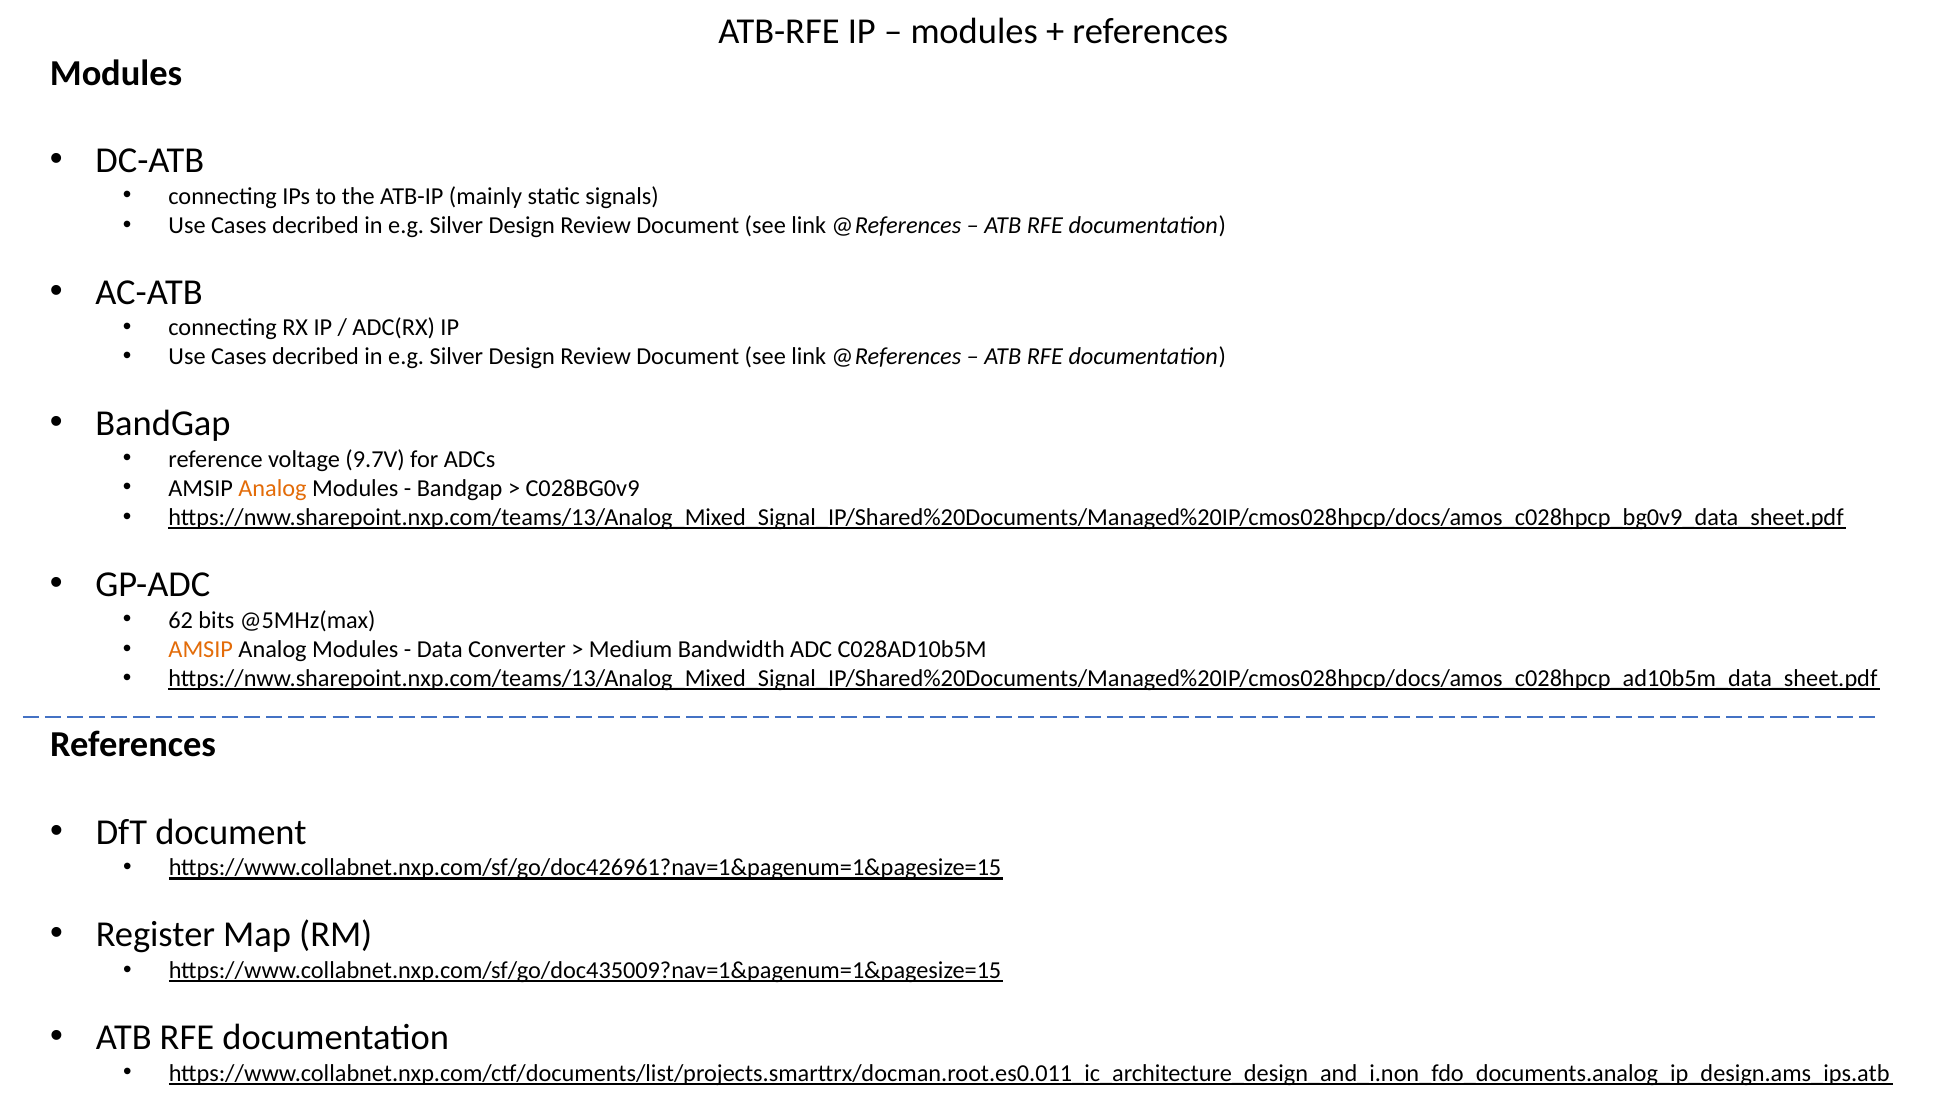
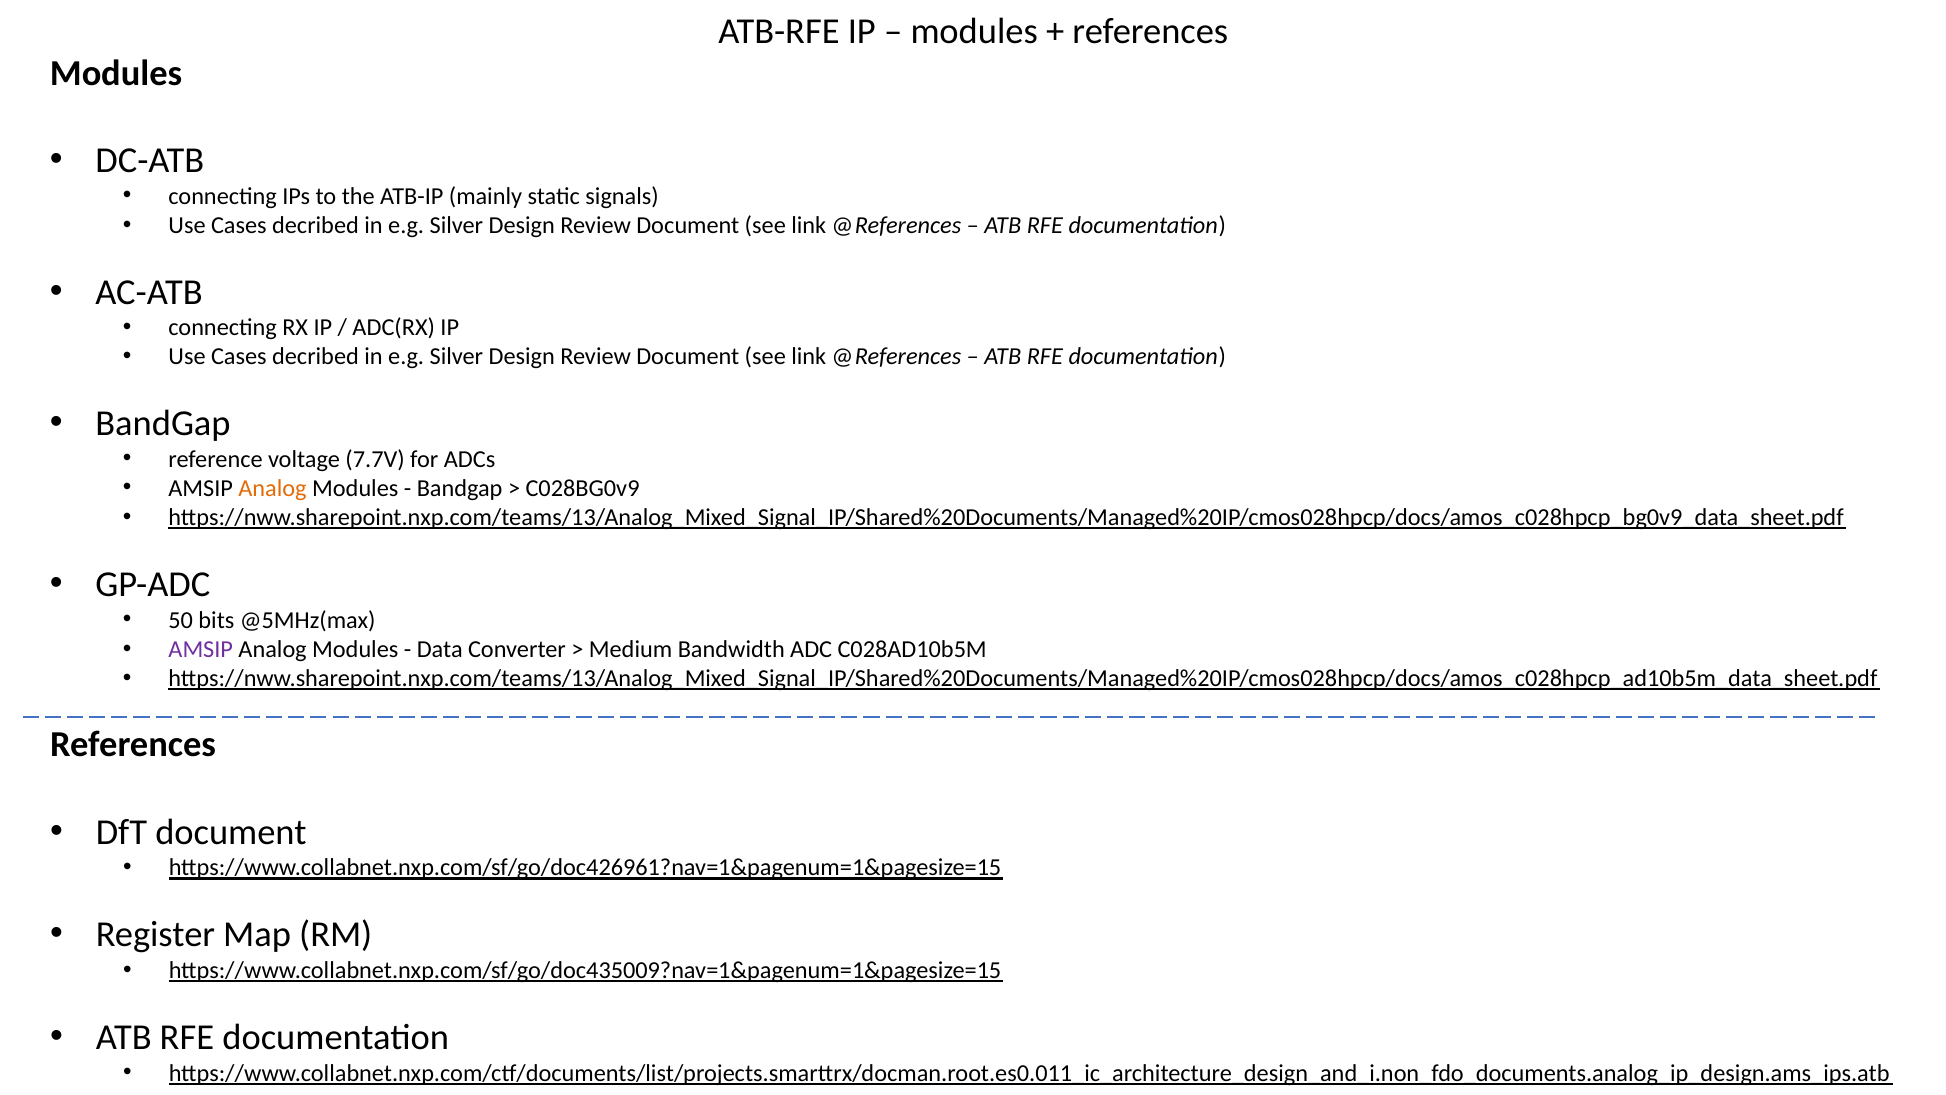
9.7V: 9.7V -> 7.7V (375, 459)
62: 62 -> 50 (181, 620)
AMSIP colour: orange -> purple (201, 649)
